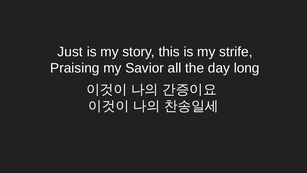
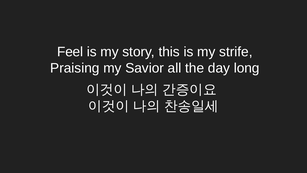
Just: Just -> Feel (70, 52)
